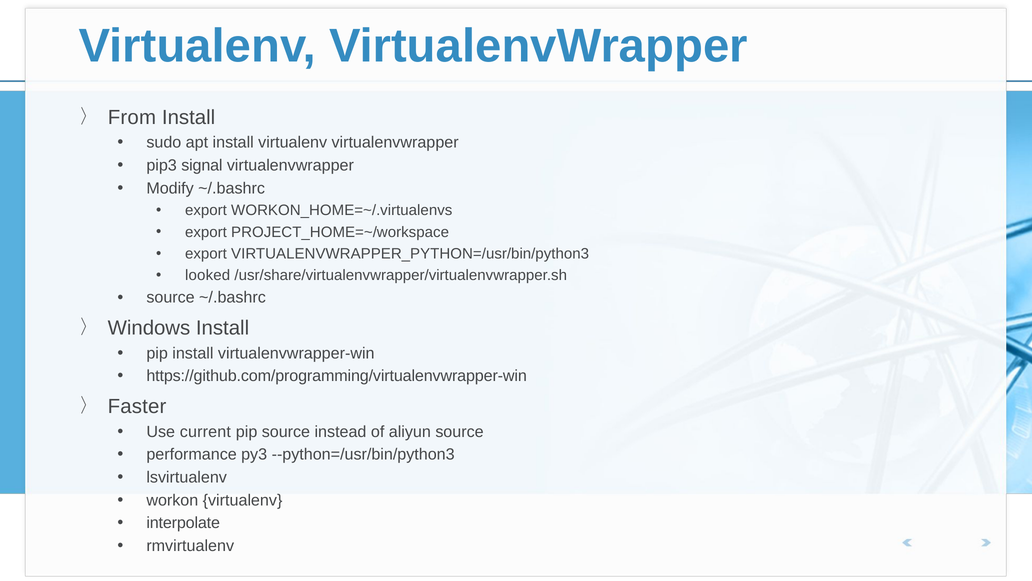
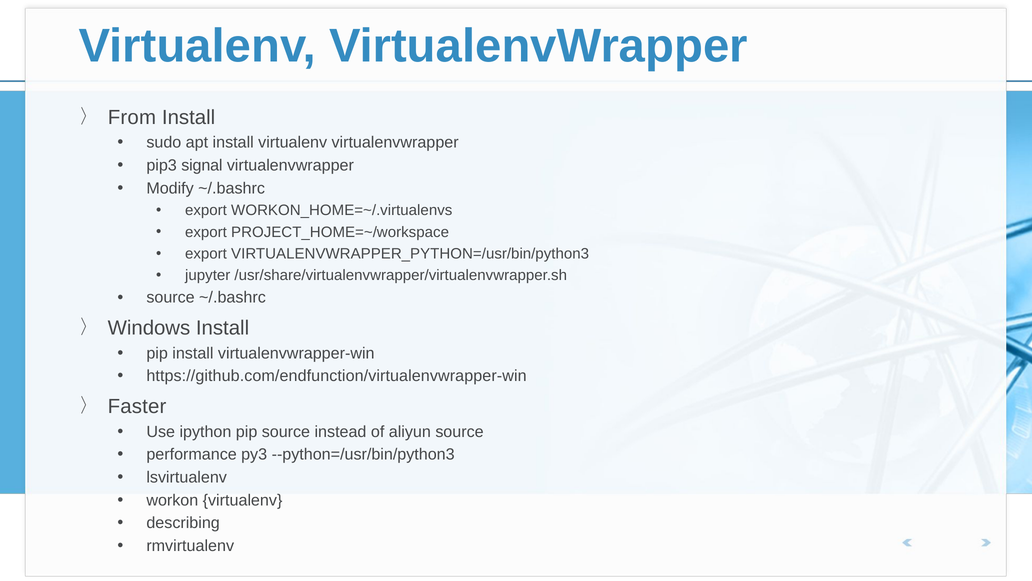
looked: looked -> jupyter (208, 275)
https://github.com/programming/virtualenvwrapper-win: https://github.com/programming/virtualenvwrapper-win -> https://github.com/endfunction/virtualenvwrapper-win (337, 376)
current: current -> ipython (205, 431)
interpolate: interpolate -> describing (183, 523)
